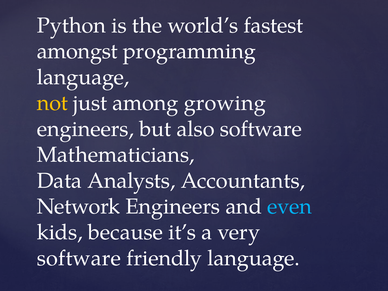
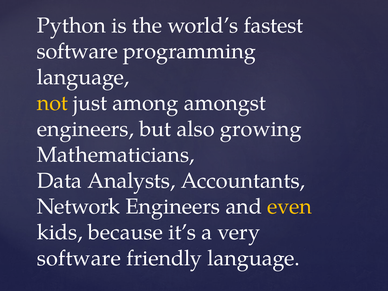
amongst: amongst -> software (77, 51)
growing: growing -> amongst (225, 103)
also software: software -> growing (261, 129)
even colour: light blue -> yellow (290, 207)
